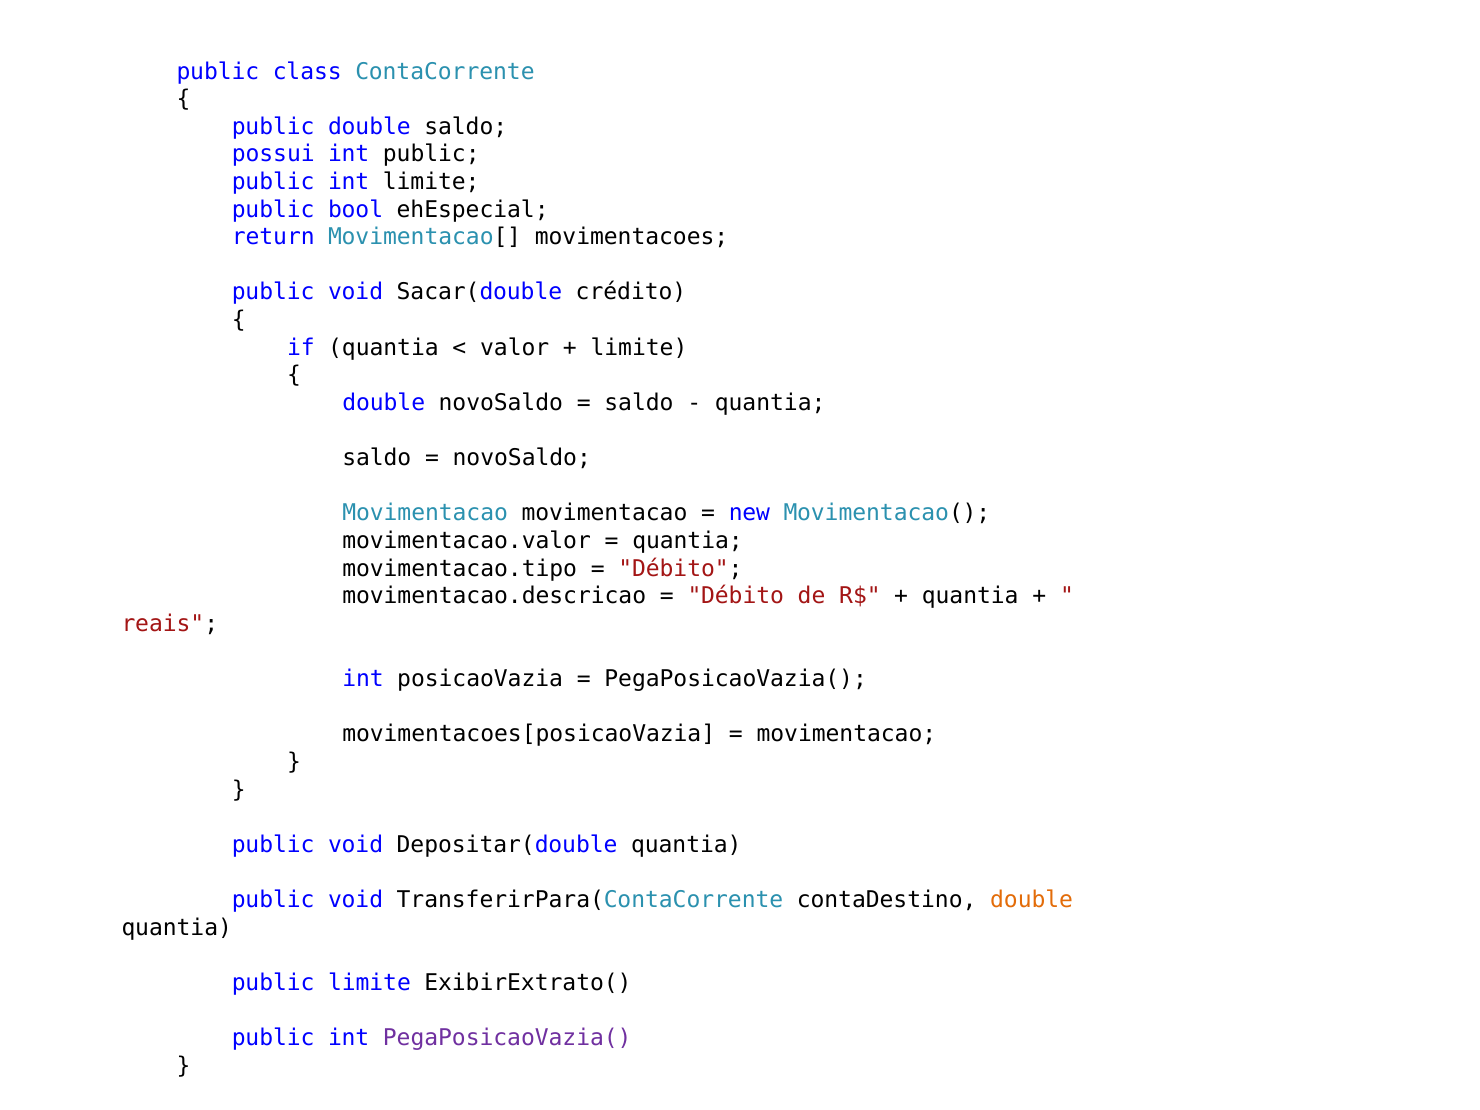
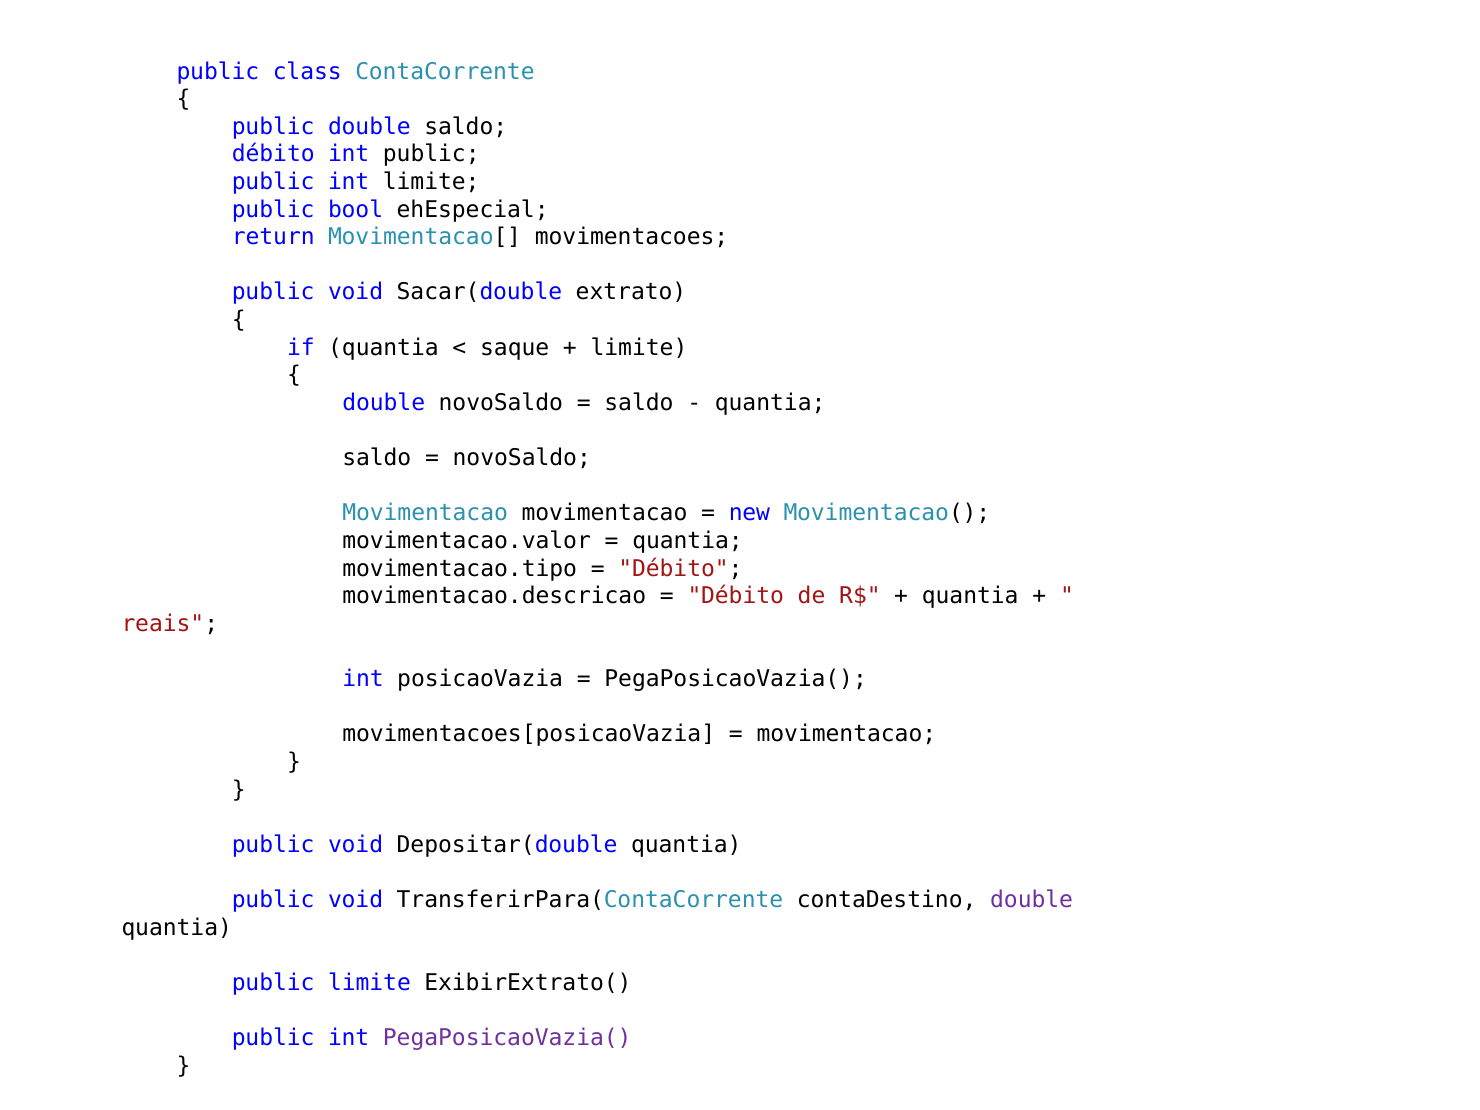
possui: possui -> débito (273, 154)
crédito: crédito -> extrato (631, 292)
valor: valor -> saque (515, 348)
double colour: orange -> purple (1032, 900)
